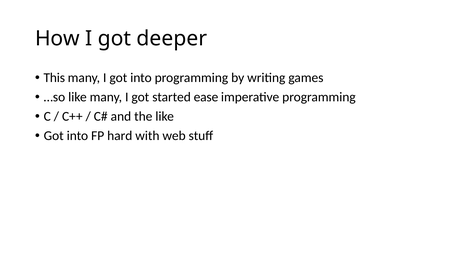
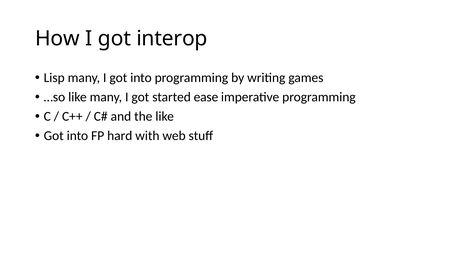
deeper: deeper -> interop (172, 39)
This: This -> Lisp (54, 78)
